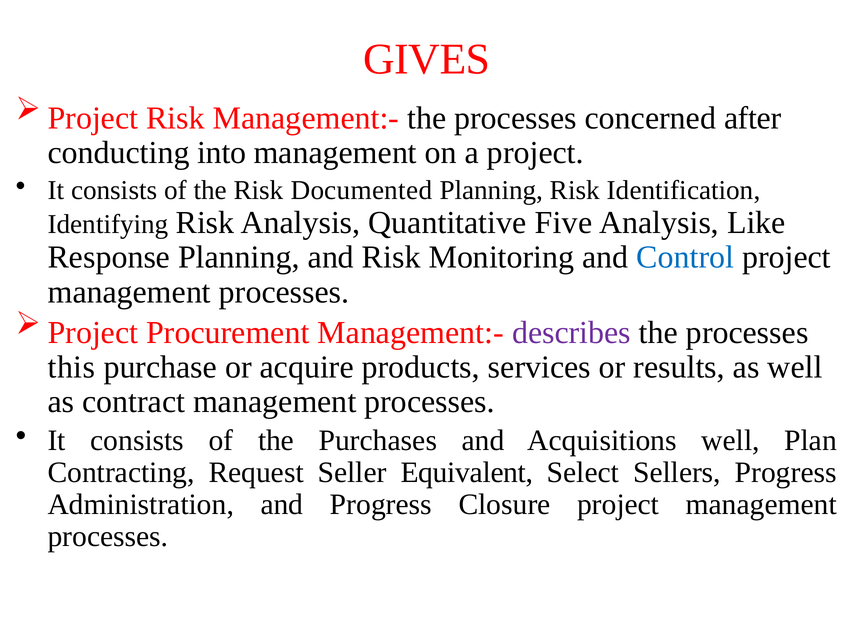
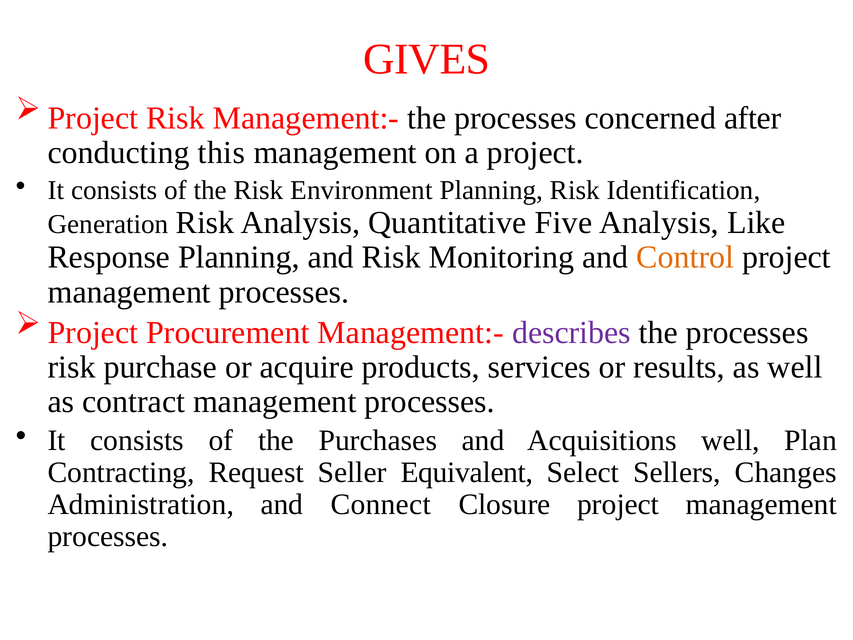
into: into -> this (222, 153)
Documented: Documented -> Environment (362, 190)
Identifying: Identifying -> Generation (108, 224)
Control colour: blue -> orange (685, 257)
this: this -> risk (72, 367)
Sellers Progress: Progress -> Changes (786, 472)
and Progress: Progress -> Connect (381, 504)
